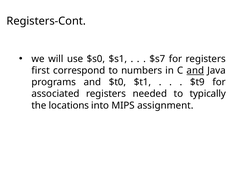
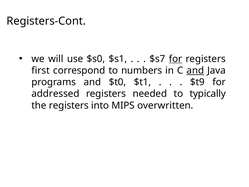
for underline: none -> present (176, 59)
associated: associated -> addressed (55, 94)
the locations: locations -> registers (69, 105)
assignment: assignment -> overwritten (165, 105)
